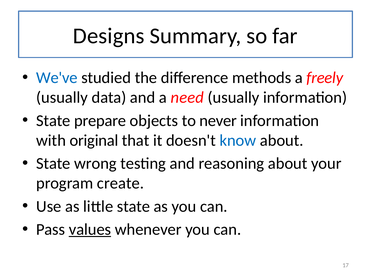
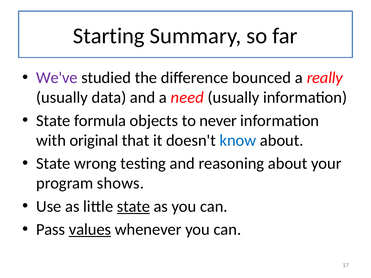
Designs: Designs -> Starting (109, 36)
We've colour: blue -> purple (57, 78)
methods: methods -> bounced (262, 78)
freely: freely -> really (325, 78)
prepare: prepare -> formula (100, 121)
create: create -> shows (120, 183)
state underline: none -> present (133, 207)
